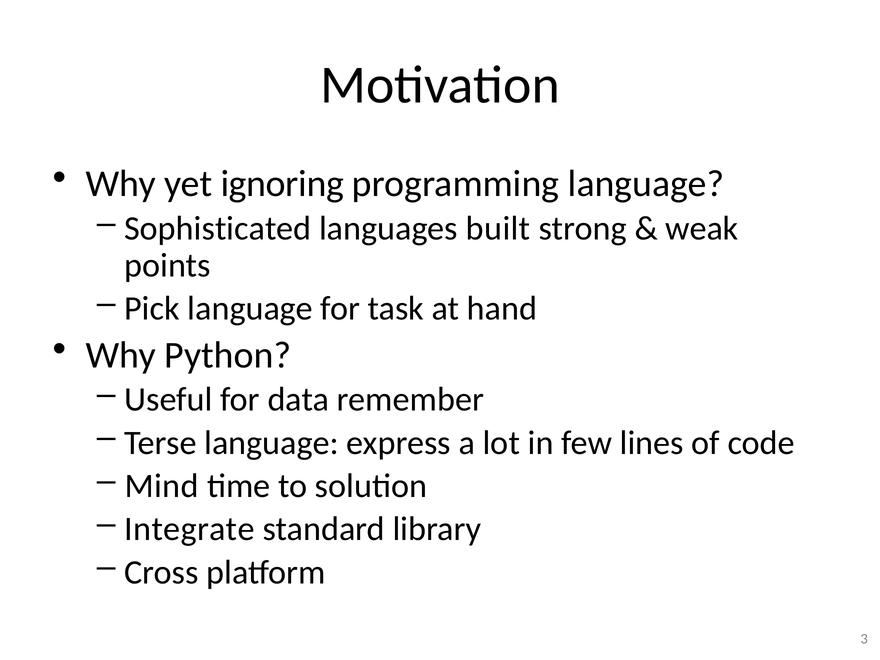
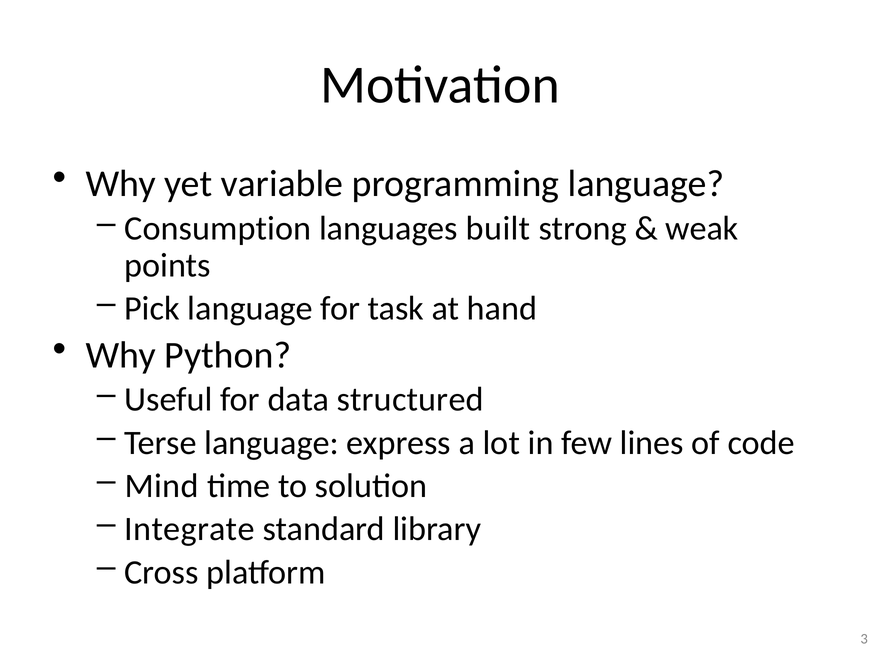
ignoring: ignoring -> variable (282, 184)
Sophisticated: Sophisticated -> Consumption (218, 228)
remember: remember -> structured (410, 400)
